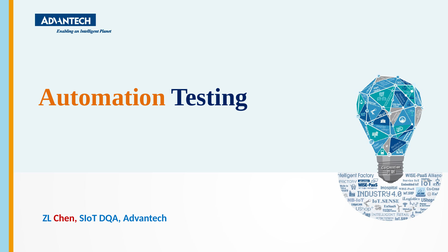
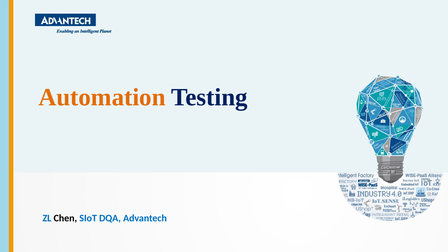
Chen colour: red -> black (65, 218)
